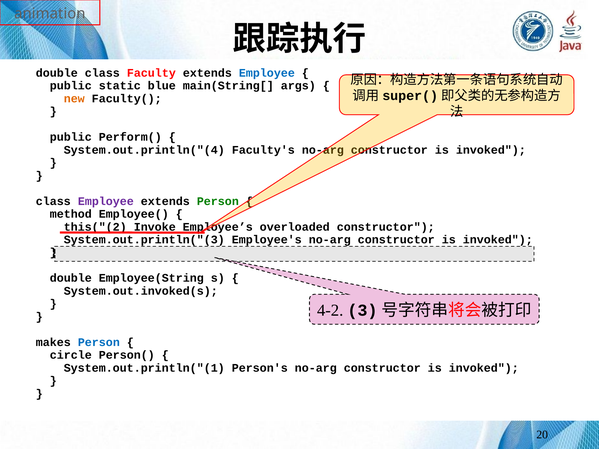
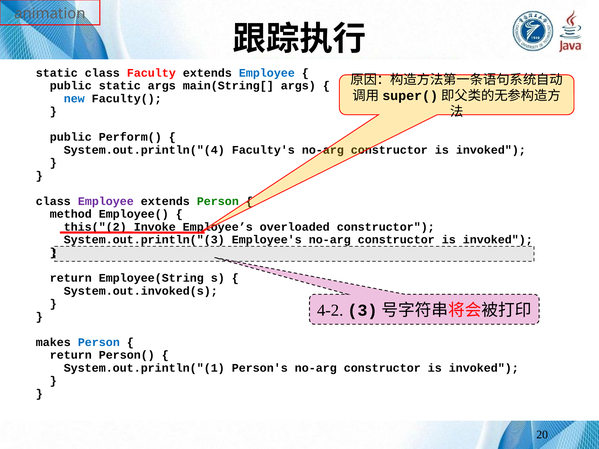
double: double -> static (57, 73)
static blue: blue -> args (162, 86)
new colour: orange -> blue (74, 99)
double: double -> return (71, 278)
circle: circle -> return (71, 355)
